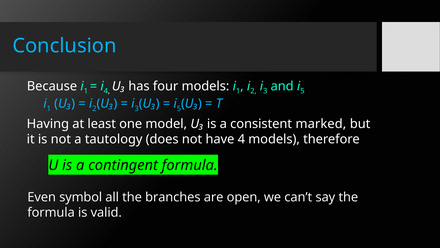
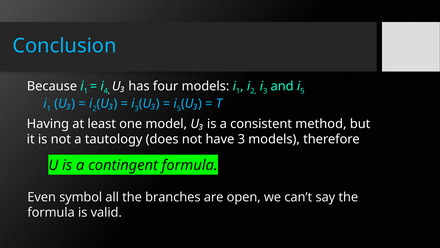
marked: marked -> method (321, 124)
have 4: 4 -> 3 (241, 139)
